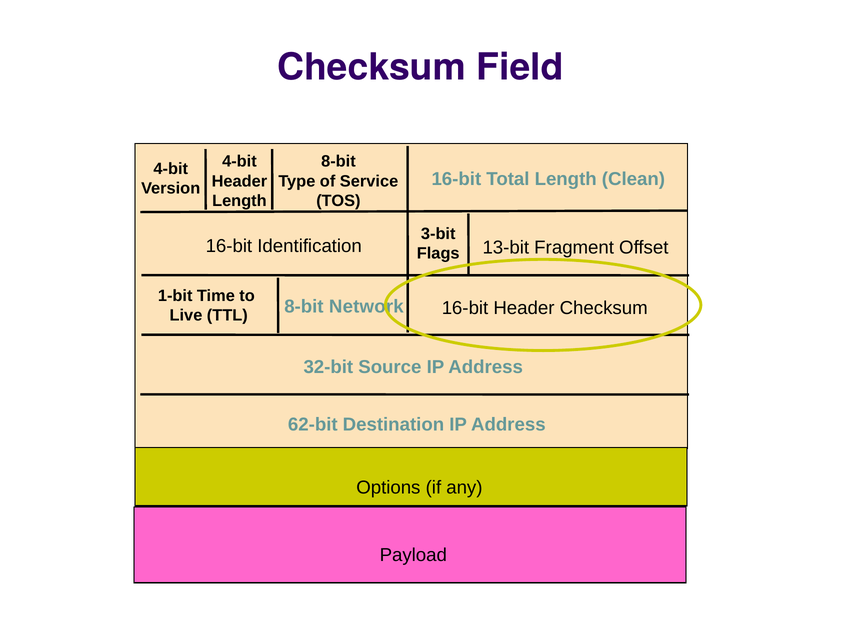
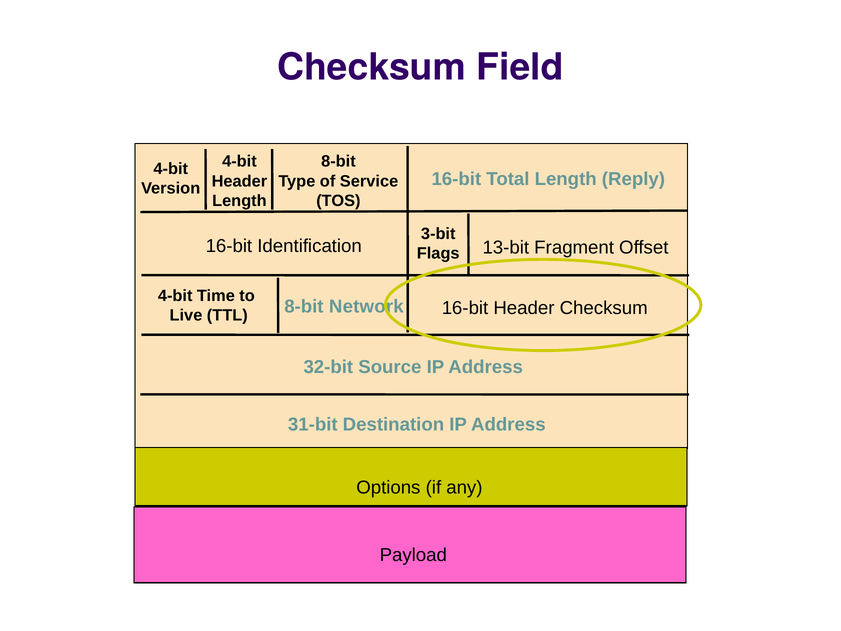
Clean: Clean -> Reply (633, 179)
1-bit: 1-bit -> 4-bit (175, 296)
62-bit: 62-bit -> 31-bit (313, 425)
